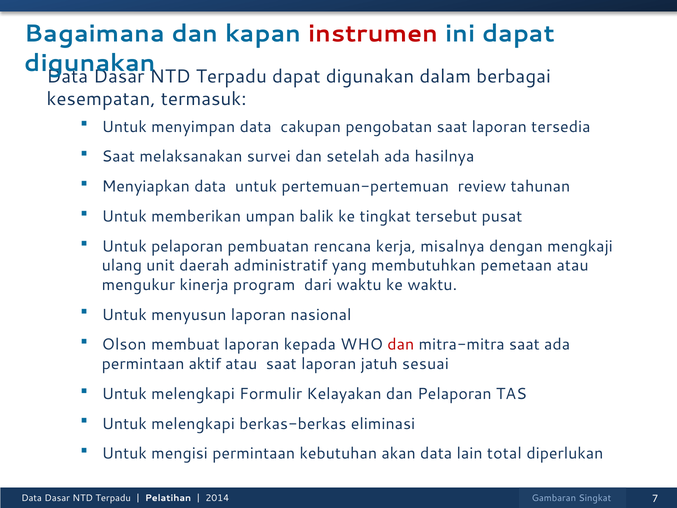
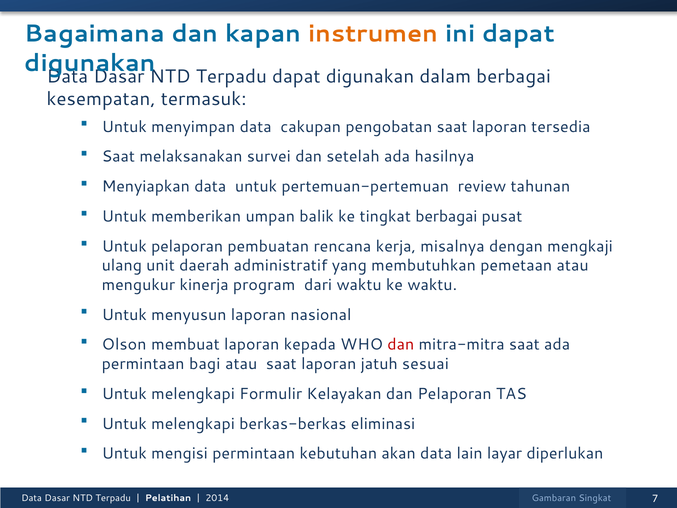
instrumen colour: red -> orange (373, 34)
tingkat tersebut: tersebut -> berbagai (446, 216)
aktif: aktif -> bagi (205, 364)
total: total -> layar (505, 453)
